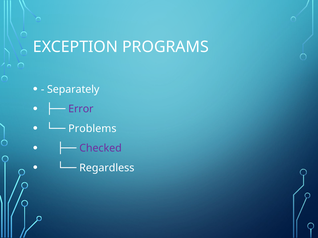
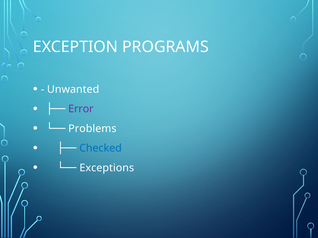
Separately: Separately -> Unwanted (73, 89)
Checked colour: purple -> blue (100, 149)
Regardless: Regardless -> Exceptions (107, 168)
